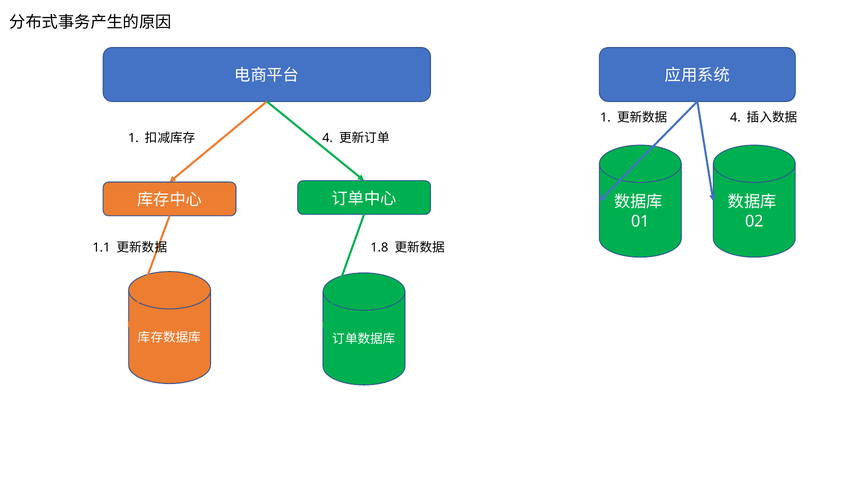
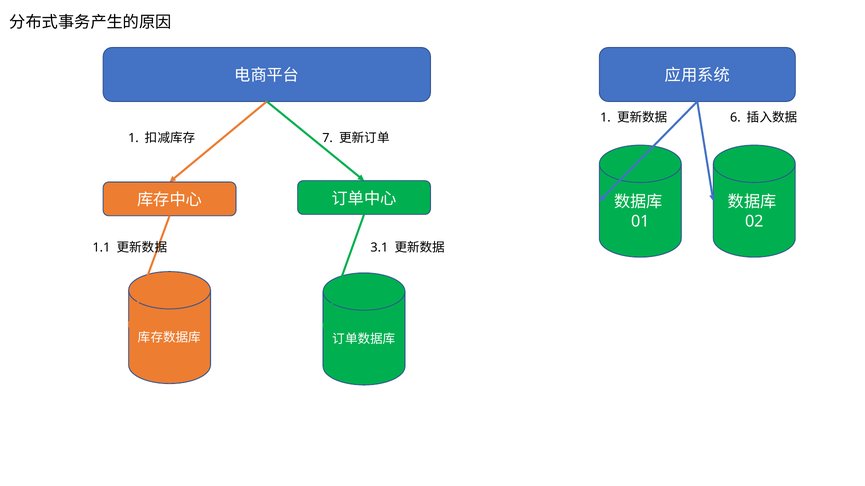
4: 4 -> 6 (735, 118)
4: 4 -> 7 (328, 138)
1.8: 1.8 -> 3.1 (379, 248)
